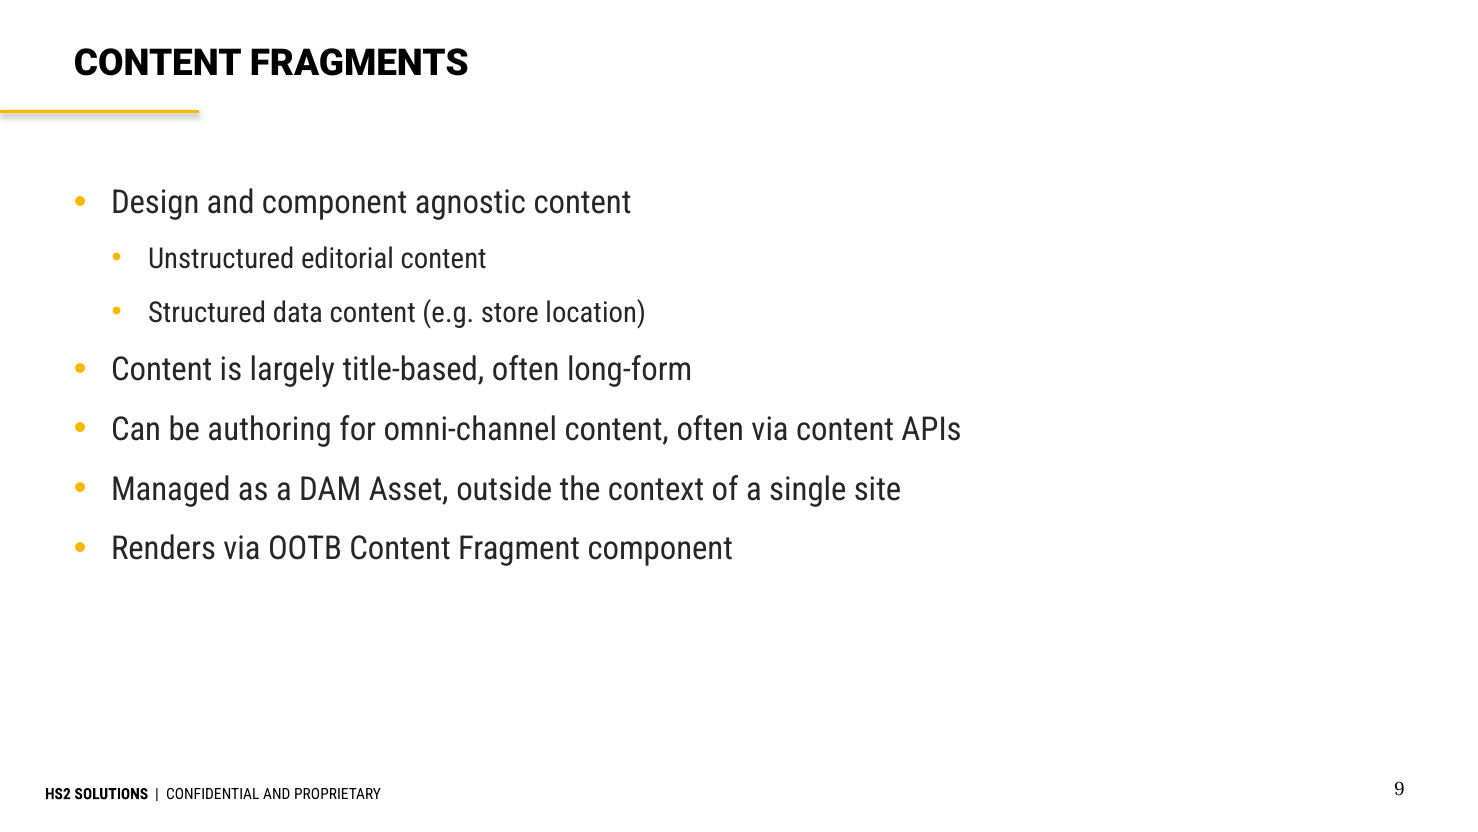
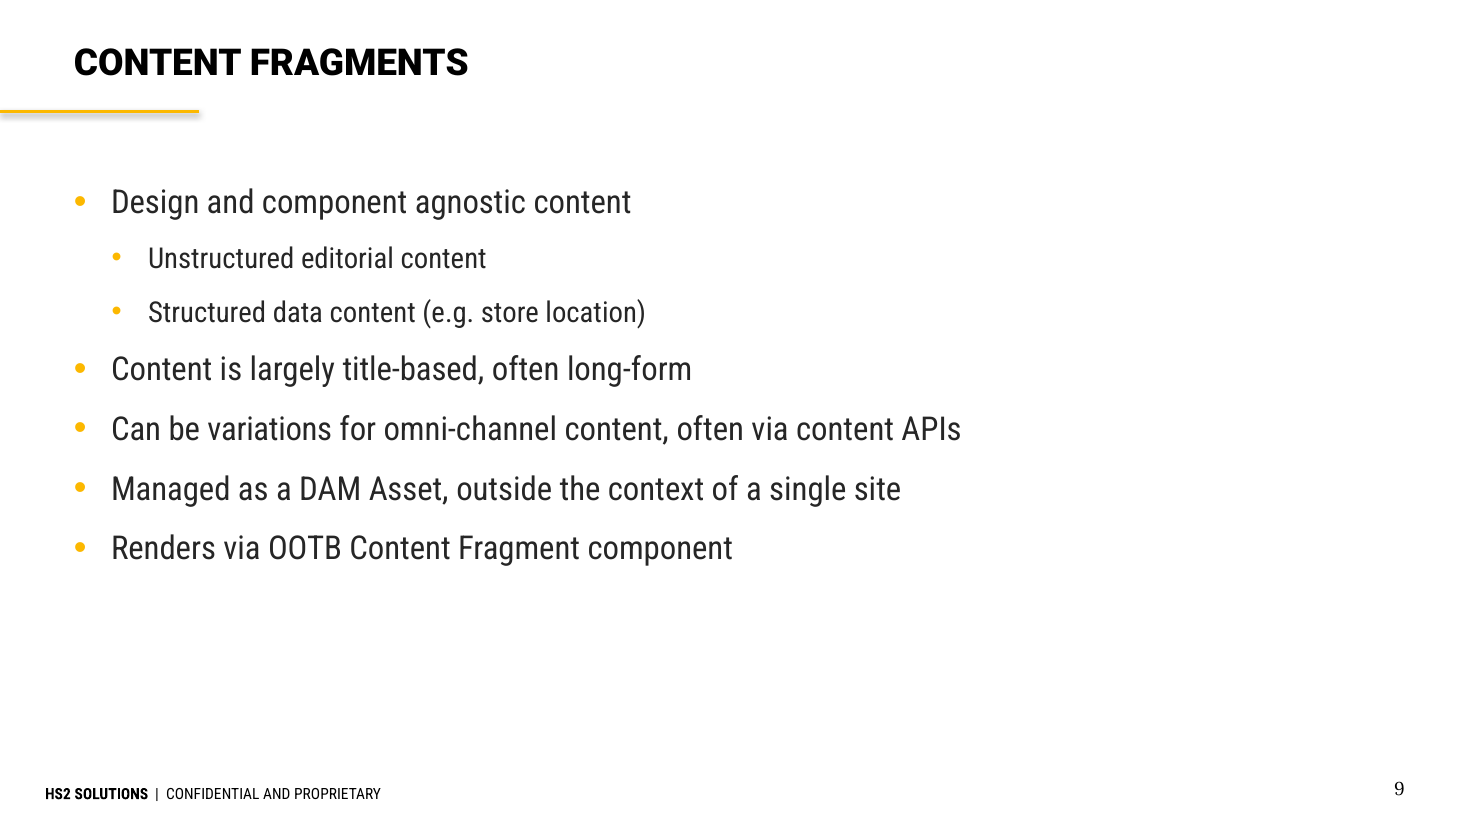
authoring: authoring -> variations (270, 429)
